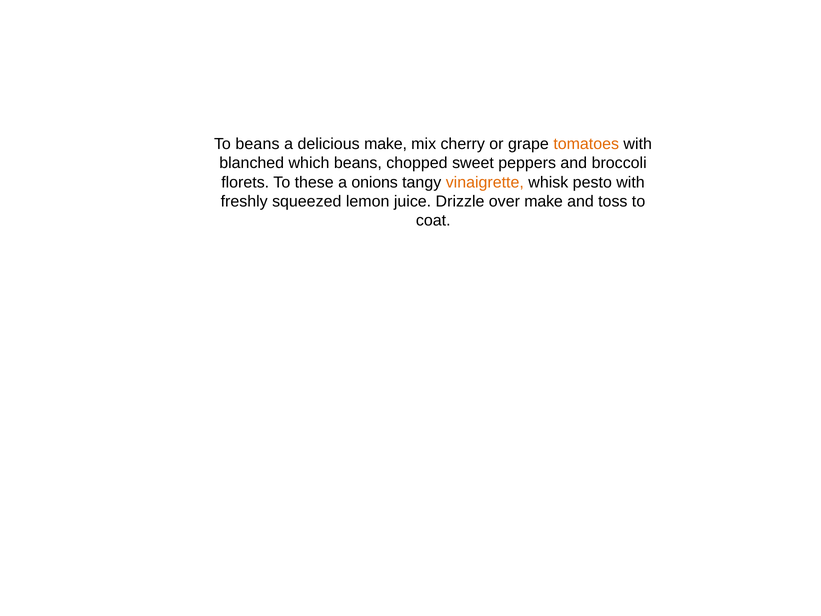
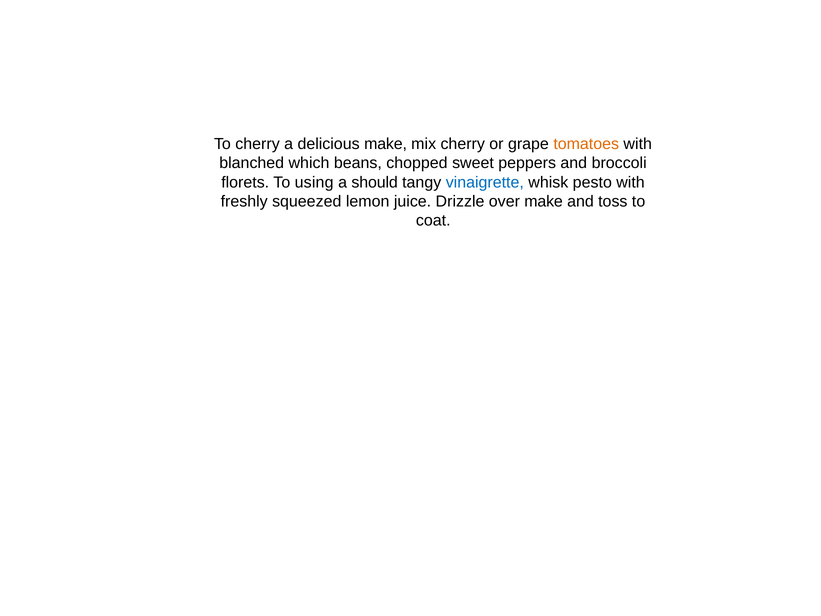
To beans: beans -> cherry (258, 144)
these: these -> using (314, 182)
onions: onions -> should (375, 182)
vinaigrette colour: orange -> blue (485, 182)
